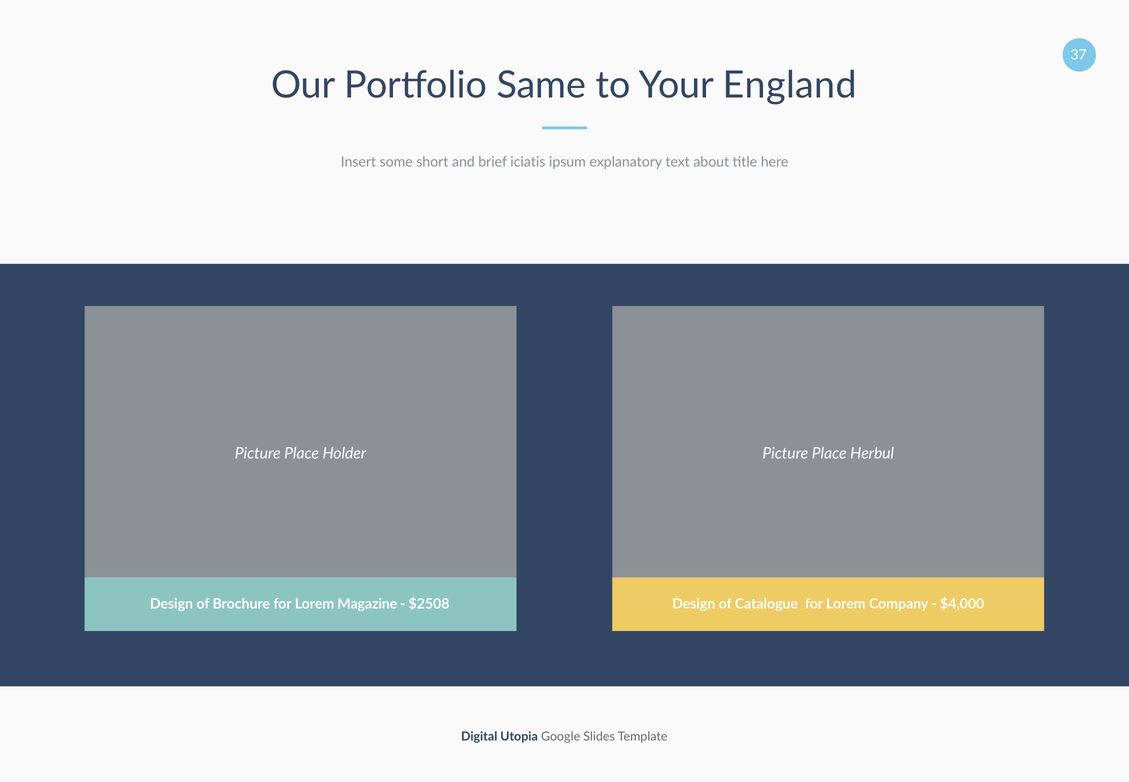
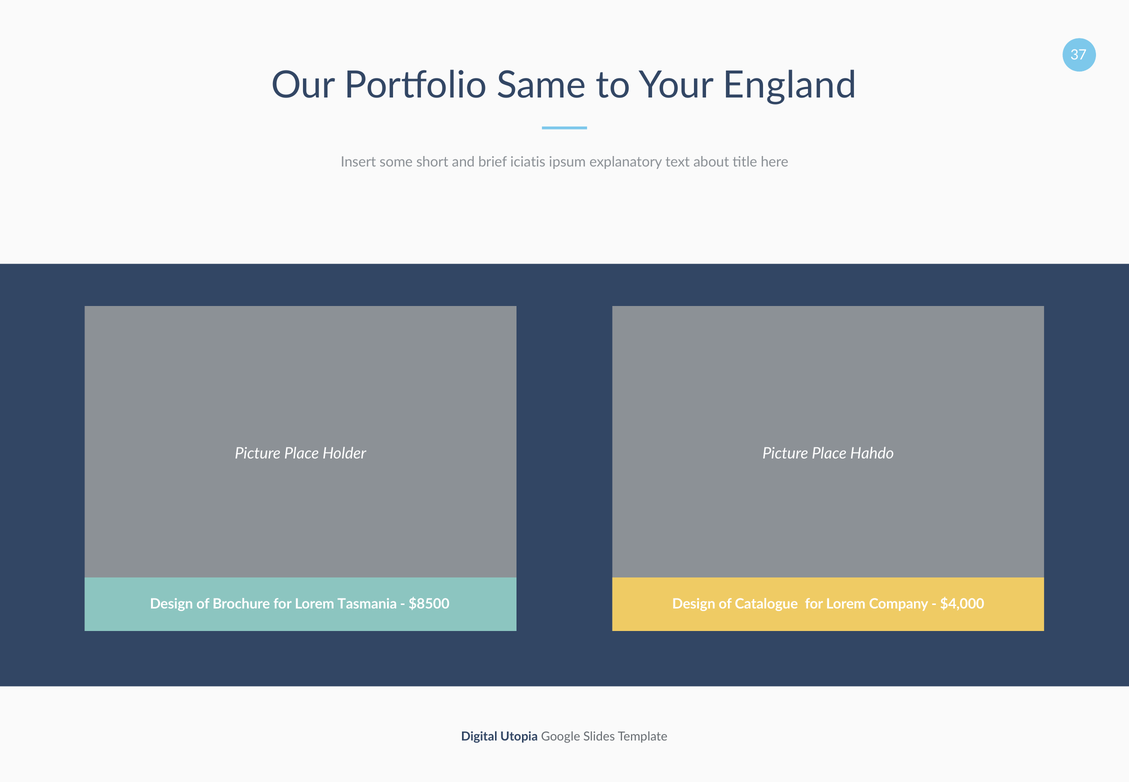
Herbul: Herbul -> Hahdo (872, 453)
Magazine: Magazine -> Tasmania (367, 604)
$2508: $2508 -> $8500 (429, 604)
